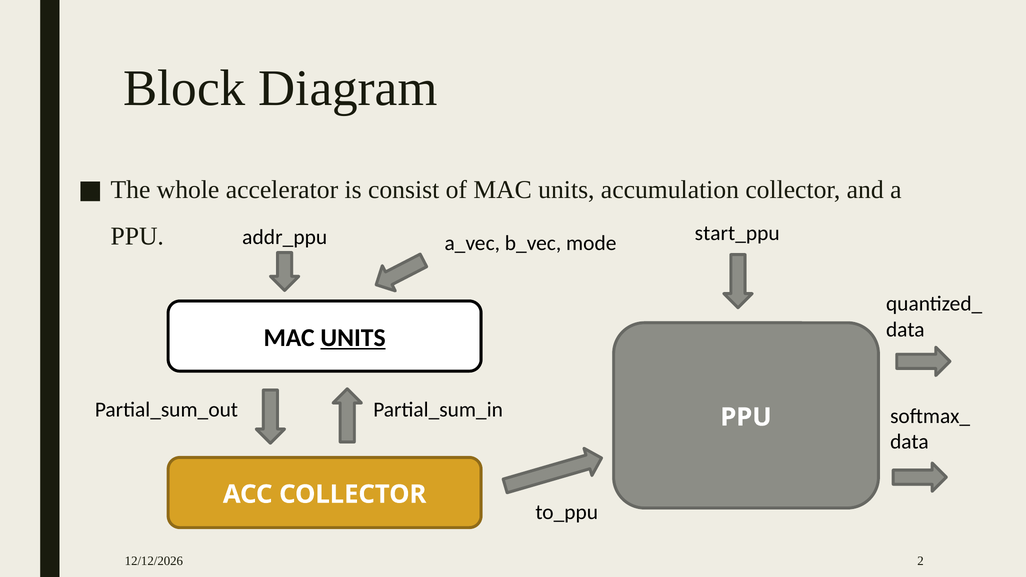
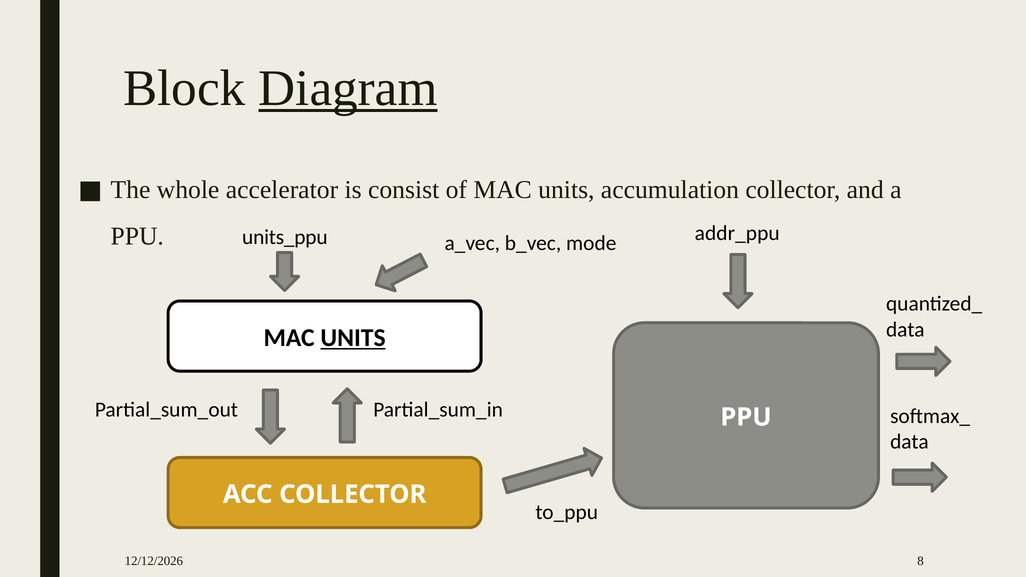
Diagram underline: none -> present (348, 88)
addr_ppu: addr_ppu -> units_ppu (285, 237)
start_ppu: start_ppu -> addr_ppu (737, 233)
2: 2 -> 8 (921, 561)
